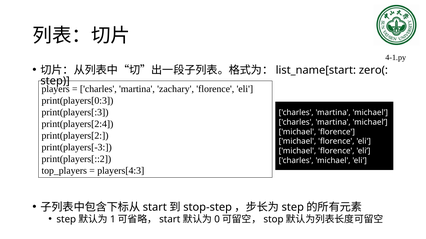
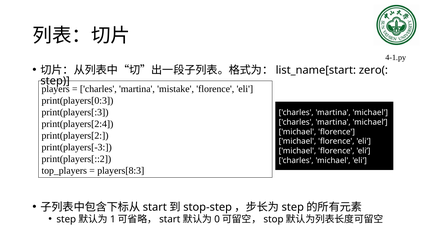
zachary: zachary -> mistake (176, 89)
players[4:3: players[4:3 -> players[8:3 (121, 171)
